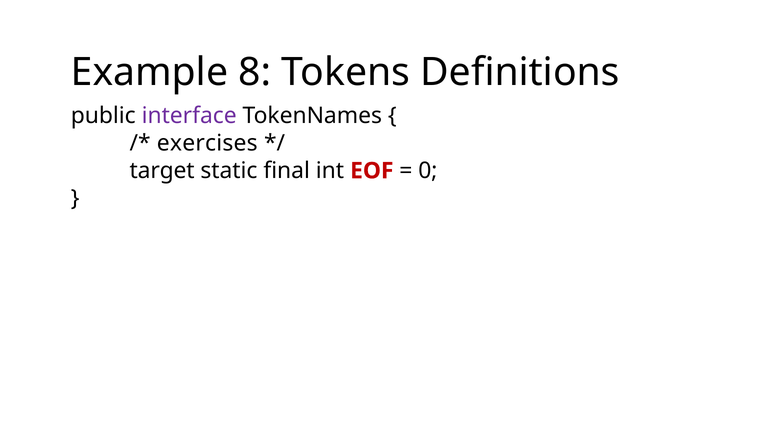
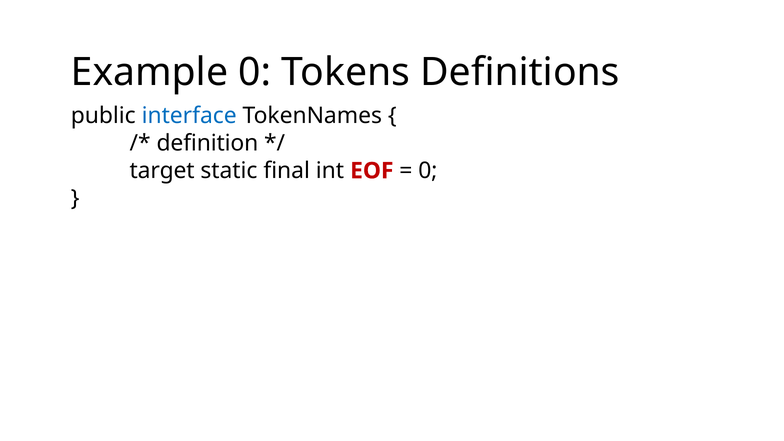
Example 8: 8 -> 0 (255, 72)
interface colour: purple -> blue (189, 116)
exercises: exercises -> definition (207, 143)
